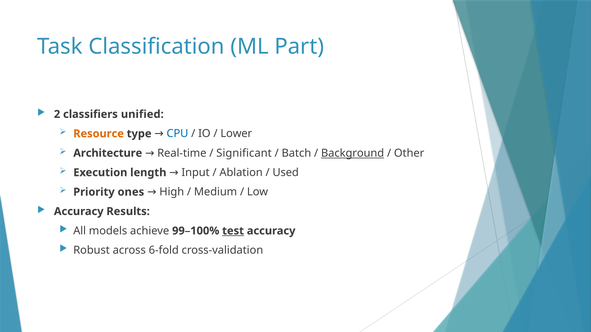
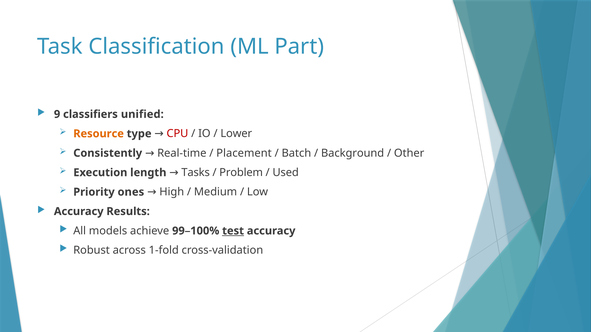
2: 2 -> 9 (57, 114)
CPU colour: blue -> red (177, 134)
Architecture: Architecture -> Consistently (108, 153)
Significant: Significant -> Placement (244, 153)
Background underline: present -> none (353, 153)
Input: Input -> Tasks (196, 173)
Ablation: Ablation -> Problem (241, 173)
6-fold: 6-fold -> 1-fold (164, 251)
